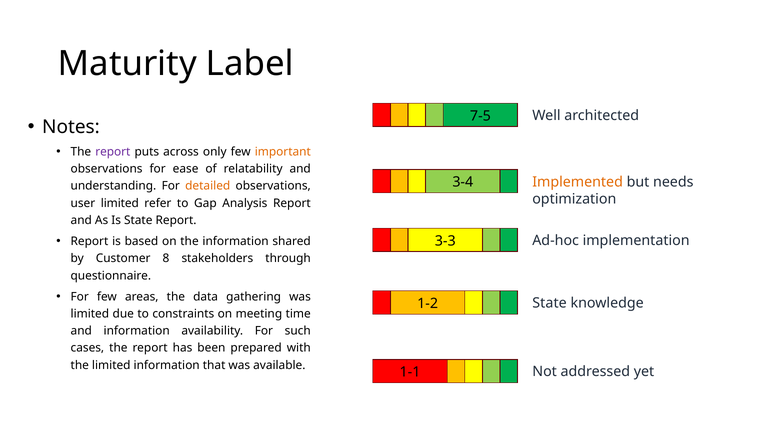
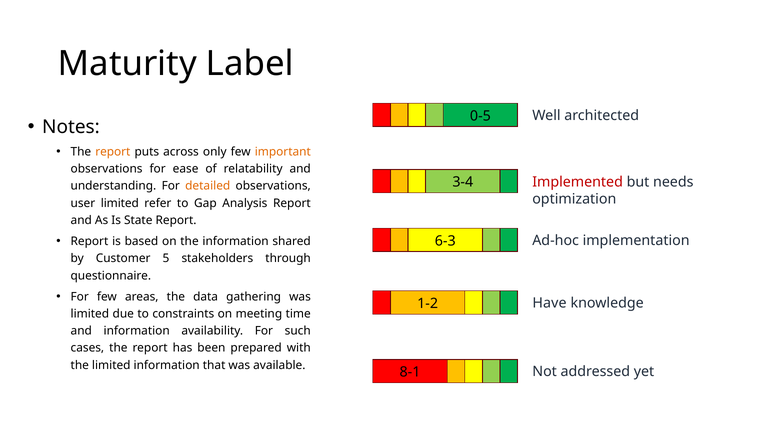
7-5: 7-5 -> 0-5 (480, 116)
report colour: purple -> orange (113, 152)
Implemented colour: orange -> red (578, 182)
3-3: 3-3 -> 6-3 (445, 241)
8: 8 -> 5 (166, 258)
State: State -> Have (550, 303)
1-1: 1-1 -> 8-1 (410, 372)
